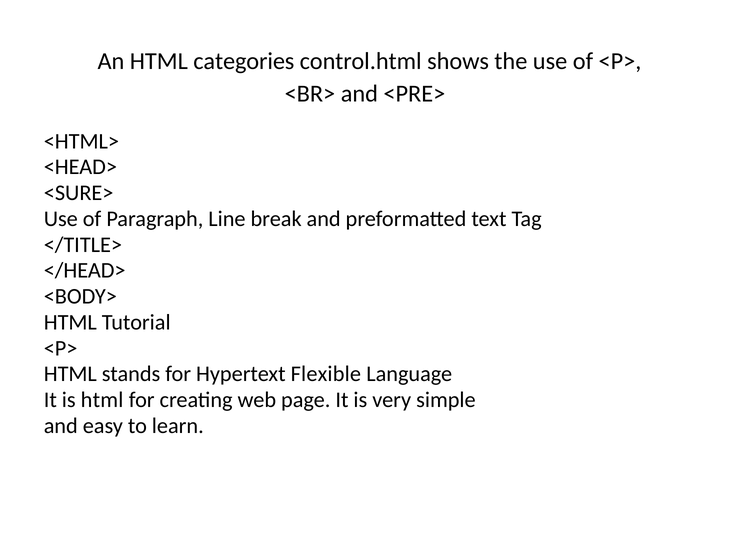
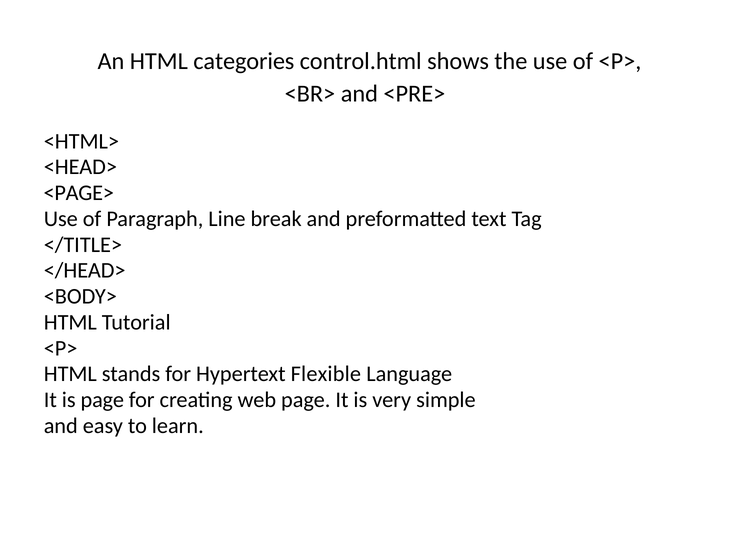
<SURE>: <SURE> -> <PAGE> (79, 193)
is html: html -> page (102, 400)
